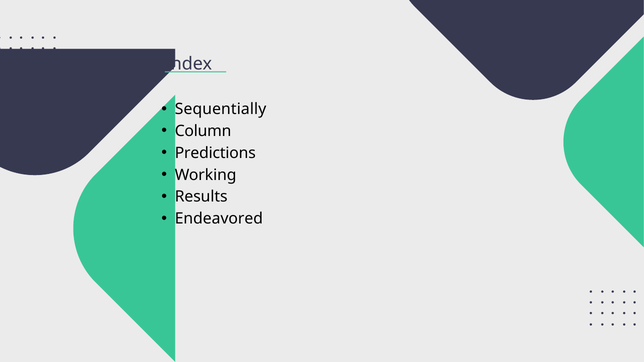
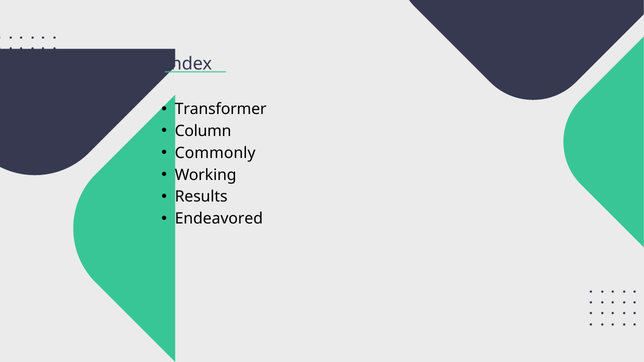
Sequentially: Sequentially -> Transformer (221, 109)
Predictions: Predictions -> Commonly (215, 153)
